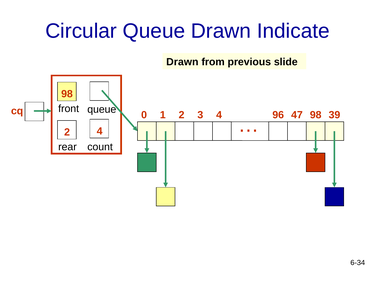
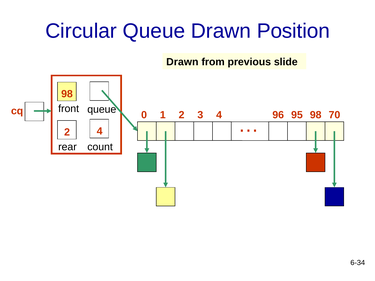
Indicate: Indicate -> Position (293, 31)
47: 47 -> 95 (297, 115)
39: 39 -> 70 (334, 115)
